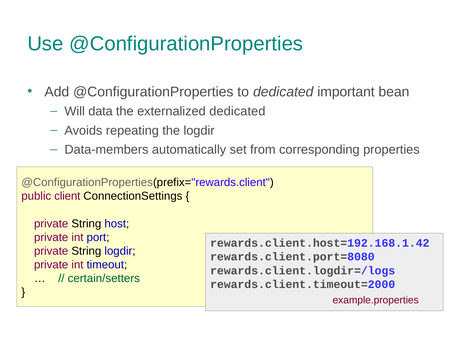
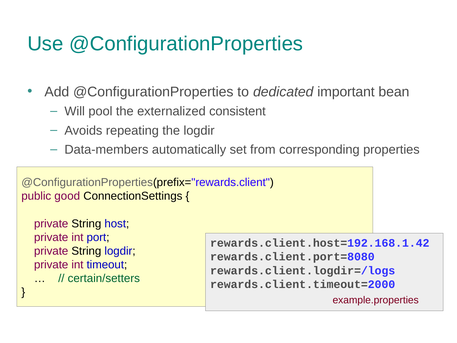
data: data -> pool (100, 111)
externalized dedicated: dedicated -> consistent (237, 111)
client: client -> good (67, 196)
